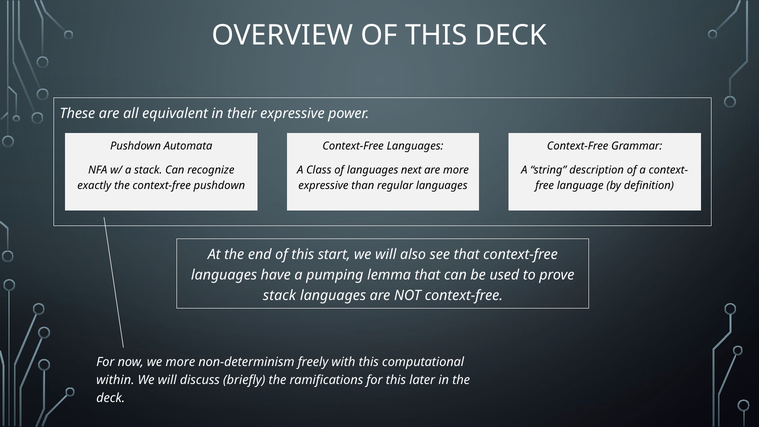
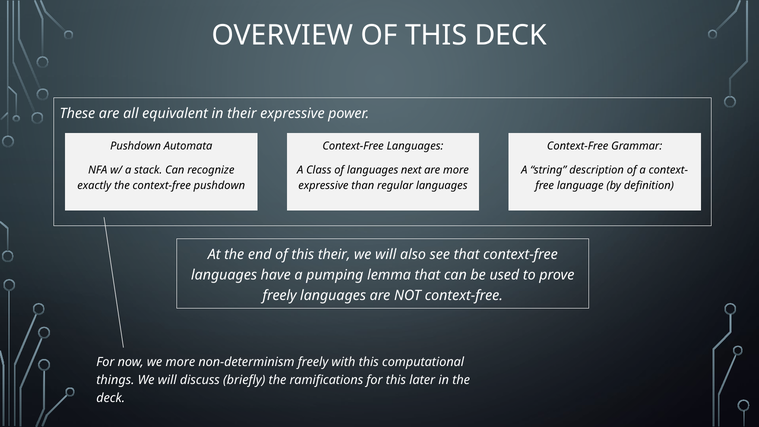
this start: start -> their (334, 255)
stack: stack -> freely (280, 296)
within: within -> things (115, 380)
